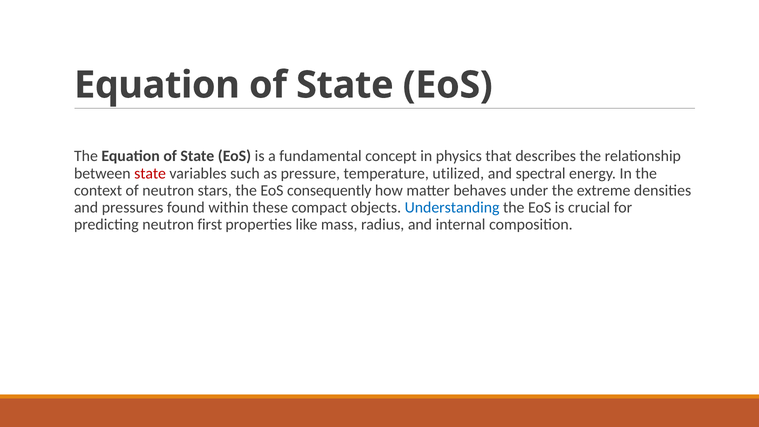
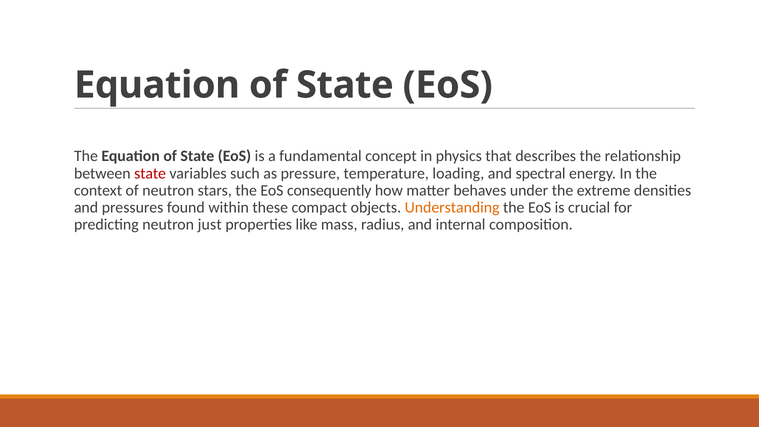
utilized: utilized -> loading (458, 173)
Understanding colour: blue -> orange (452, 207)
first: first -> just (210, 225)
